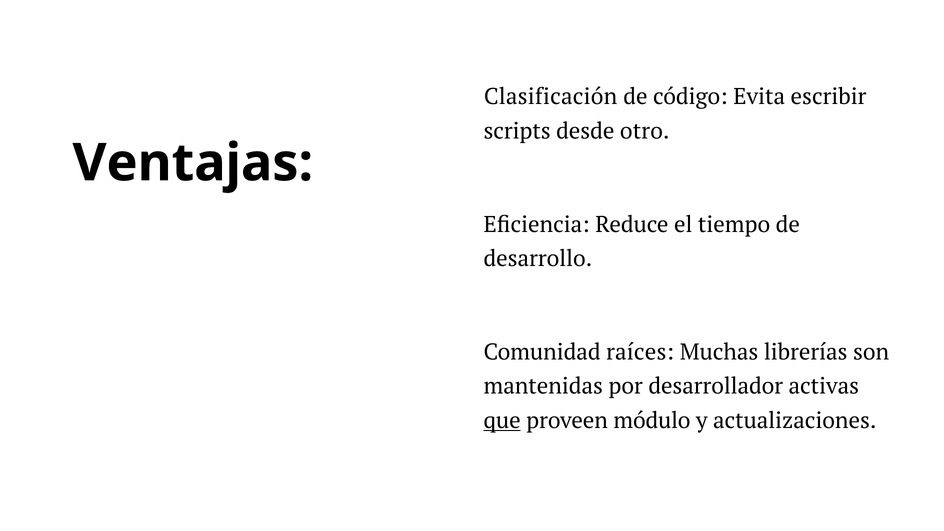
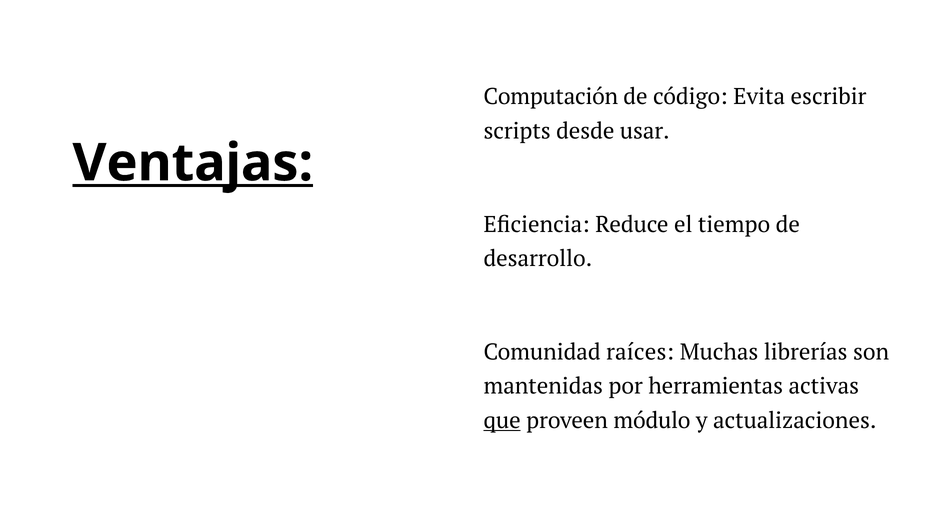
Clasificación: Clasificación -> Computación (551, 97)
otro: otro -> usar (645, 131)
Ventajas underline: none -> present (193, 163)
desarrollador: desarrollador -> herramientas (716, 386)
